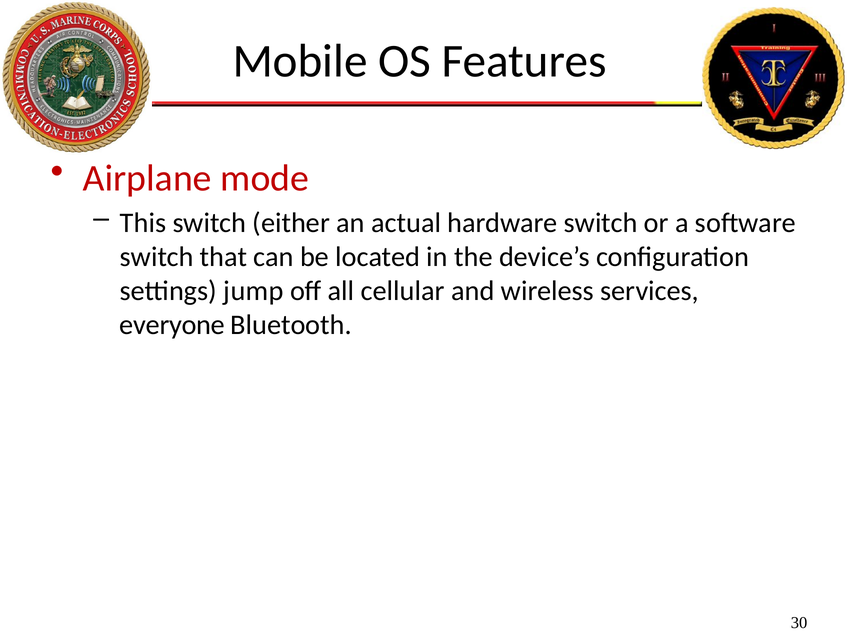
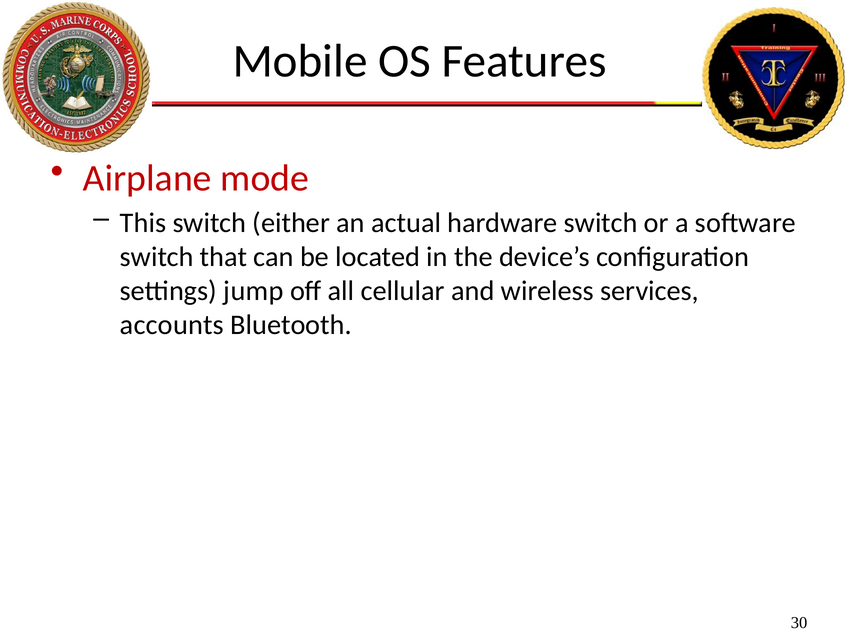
everyone: everyone -> accounts (172, 325)
